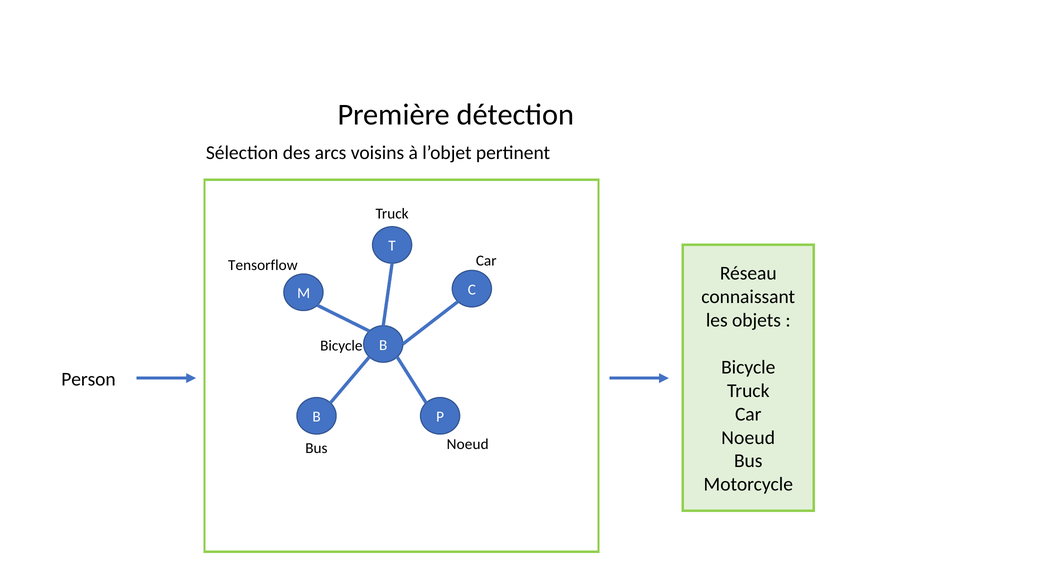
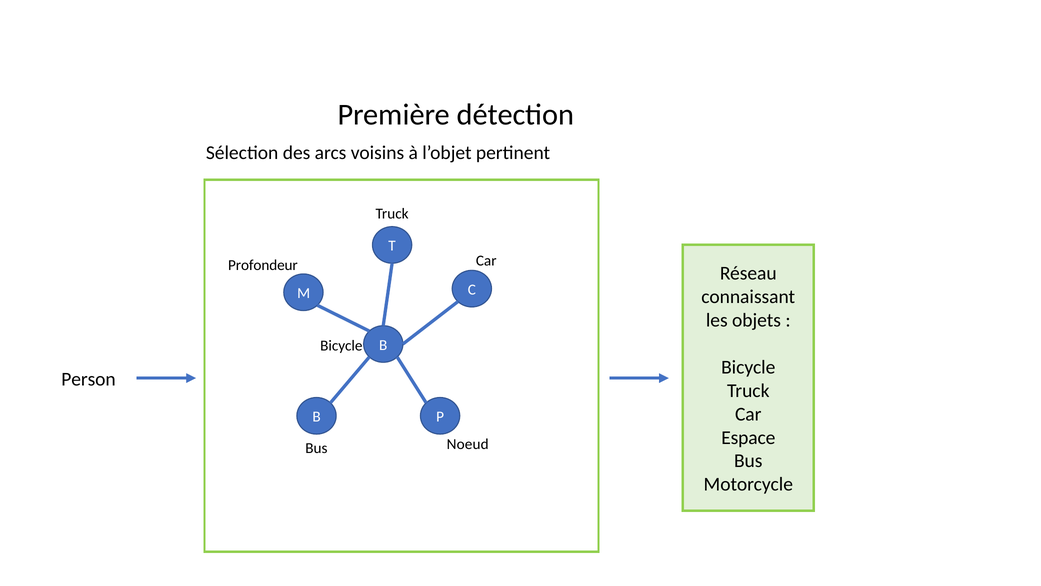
Tensorflow: Tensorflow -> Profondeur (263, 265)
Noeud: Noeud -> Espace (748, 437)
